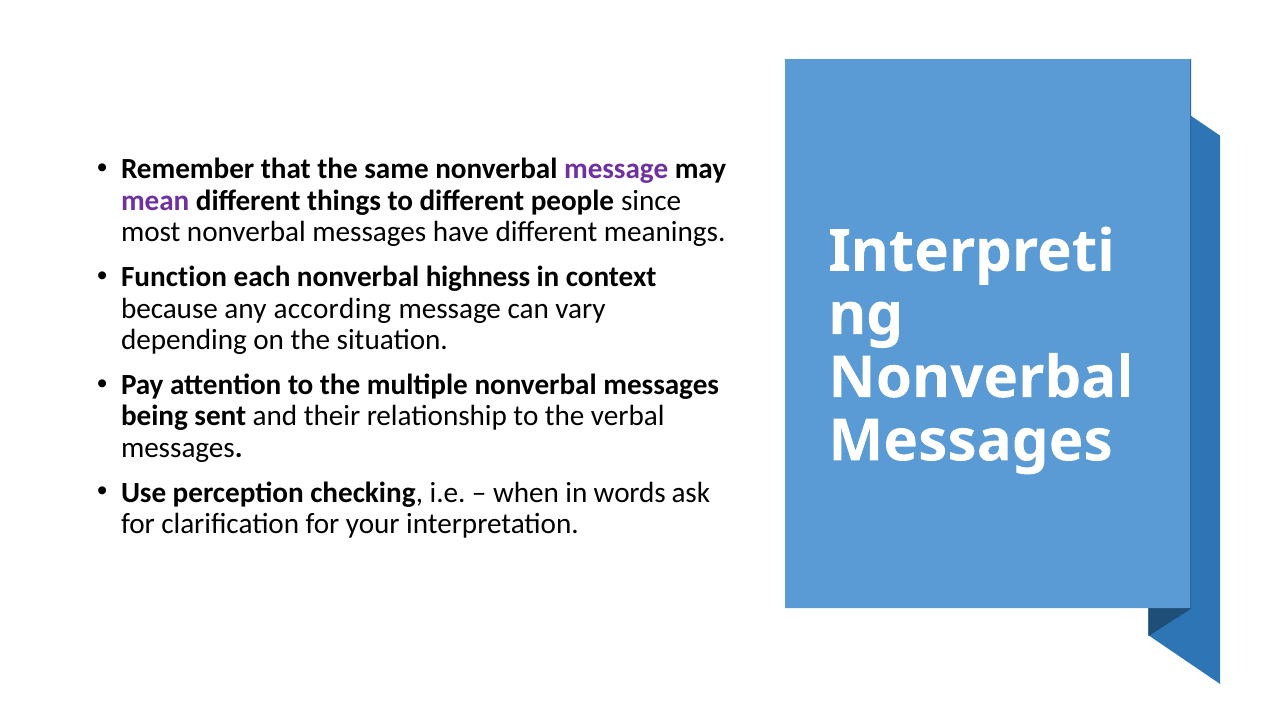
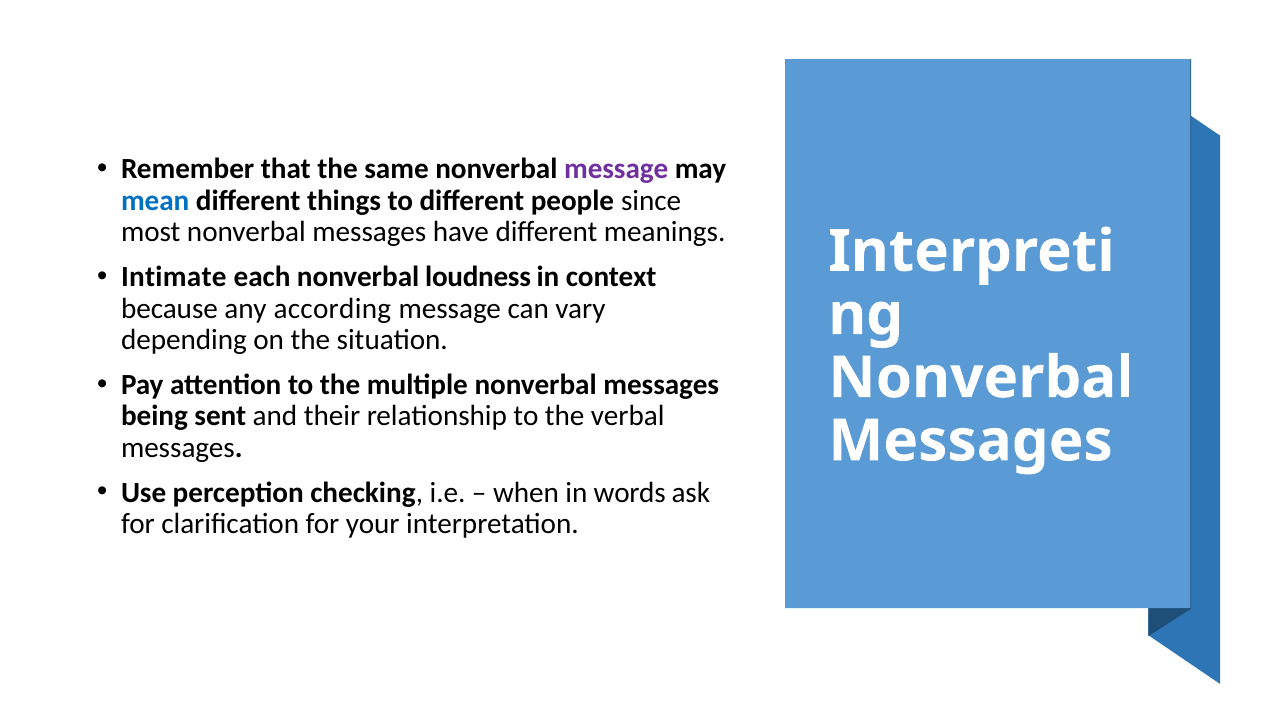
mean colour: purple -> blue (155, 200)
Function: Function -> Intimate (174, 277)
highness: highness -> loudness (478, 277)
